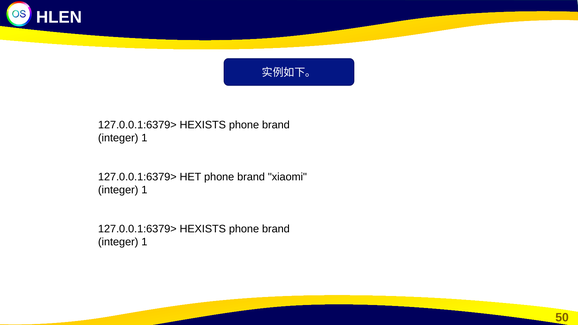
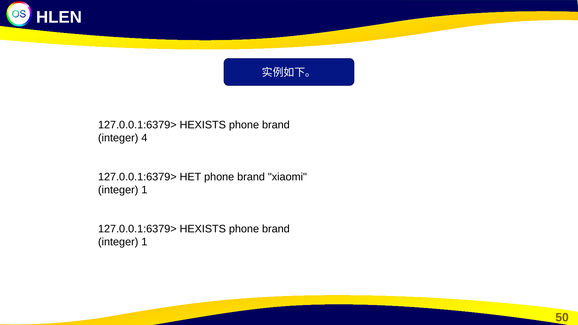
1: 1 -> 4 (144, 138)
